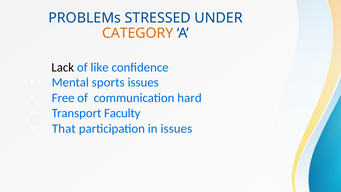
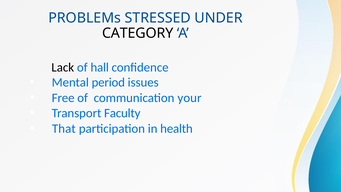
CATEGORY colour: orange -> black (138, 33)
like: like -> hall (100, 67)
sports: sports -> period (108, 82)
hard: hard -> your (190, 98)
in issues: issues -> health (176, 128)
